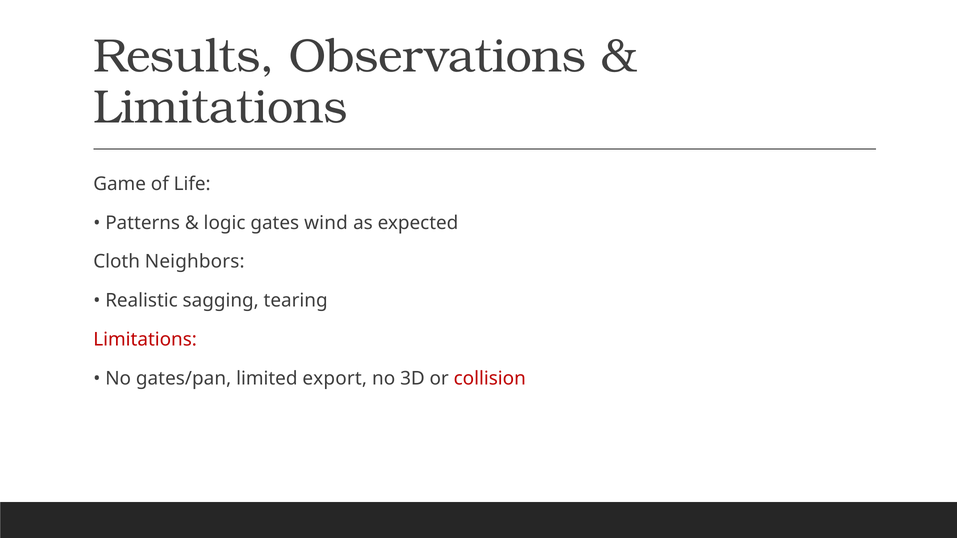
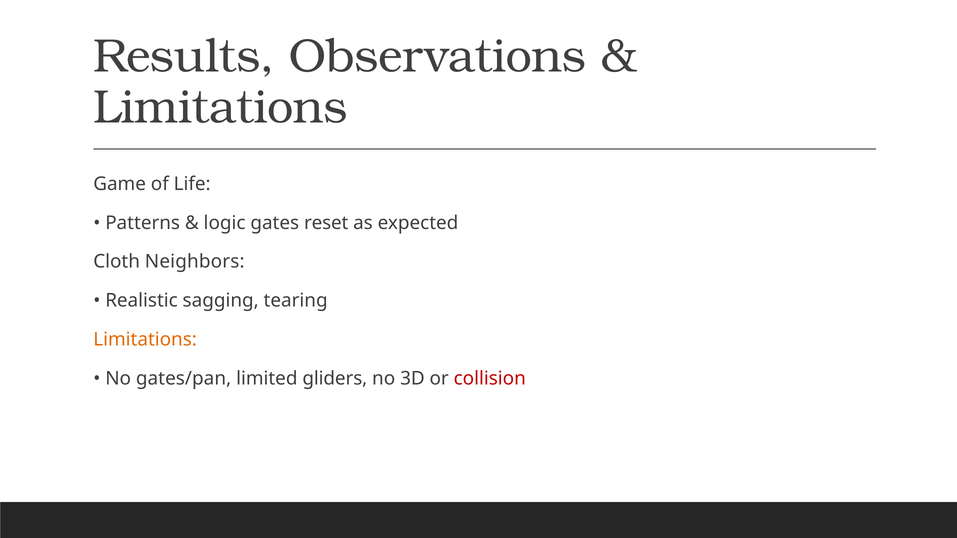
wind: wind -> reset (326, 223)
Limitations colour: red -> orange (145, 340)
export: export -> gliders (335, 379)
